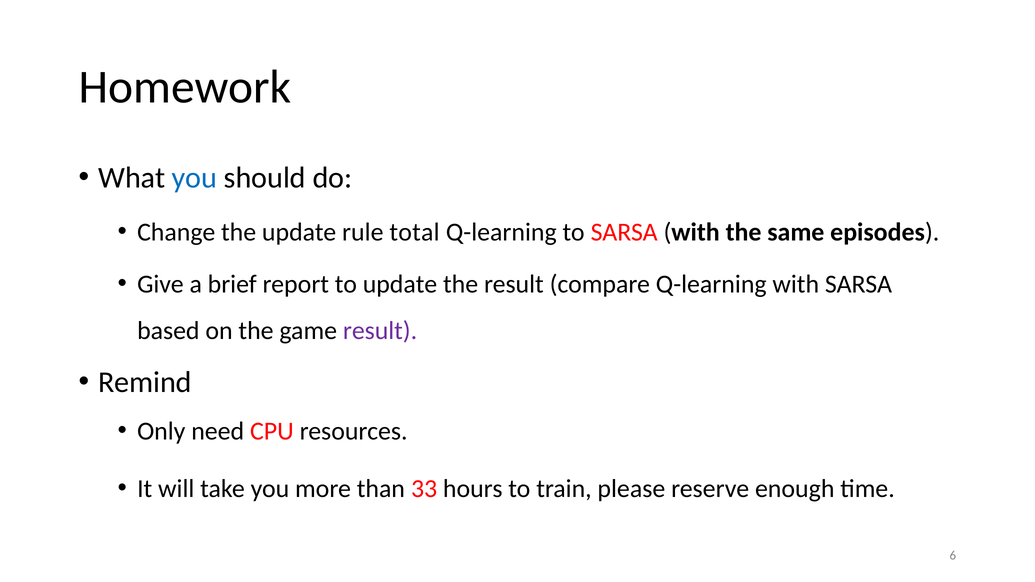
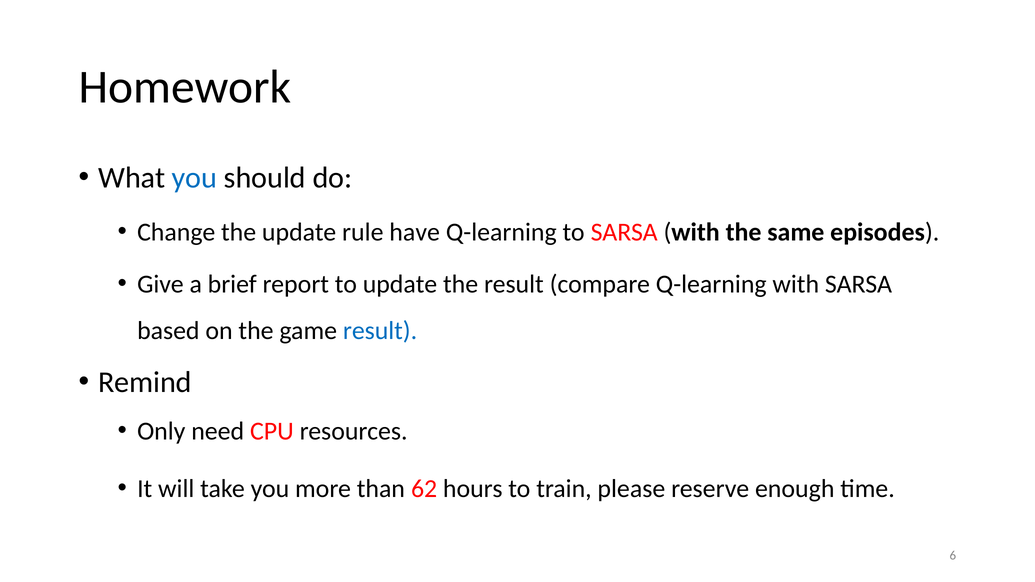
total: total -> have (415, 232)
result colour: purple -> blue (380, 331)
33: 33 -> 62 (424, 489)
